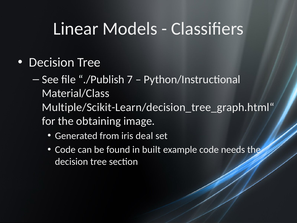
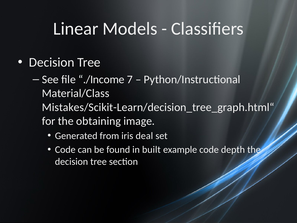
./Publish: ./Publish -> ./Income (101, 79)
Multiple/Scikit-Learn/decision_tree_graph.html“: Multiple/Scikit-Learn/decision_tree_graph.html“ -> Mistakes/Scikit-Learn/decision_tree_graph.html“ (158, 107)
needs: needs -> depth (233, 150)
